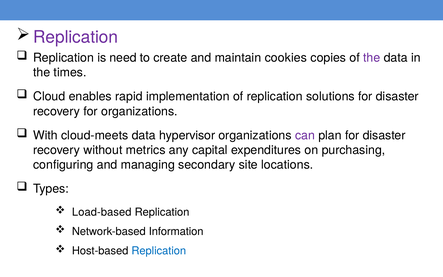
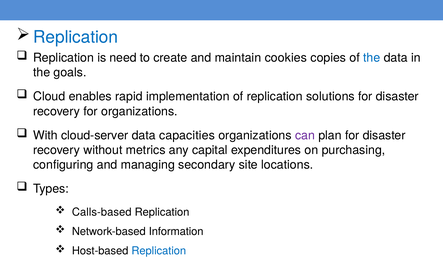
Replication colour: purple -> blue (76, 37)
the colour: purple -> blue (372, 58)
times: times -> goals (70, 72)
cloud-meets: cloud-meets -> cloud-server (95, 135)
hypervisor: hypervisor -> capacities (187, 135)
Load-based: Load-based -> Calls-based (102, 212)
